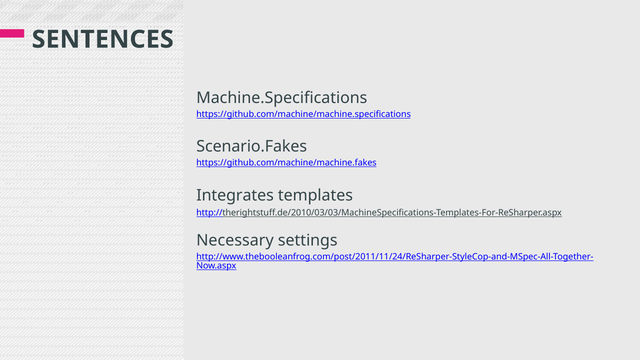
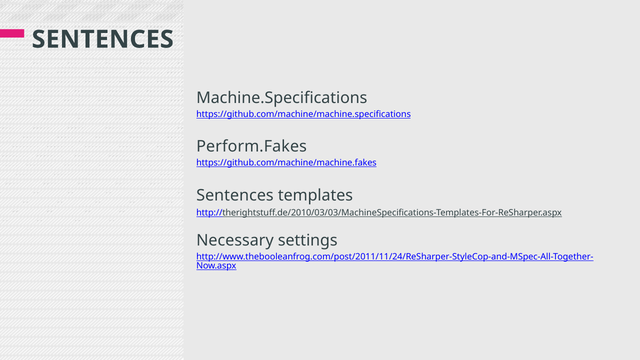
Scenario.Fakes: Scenario.Fakes -> Perform.Fakes (252, 147)
Integrates: Integrates -> Sentences (235, 195)
